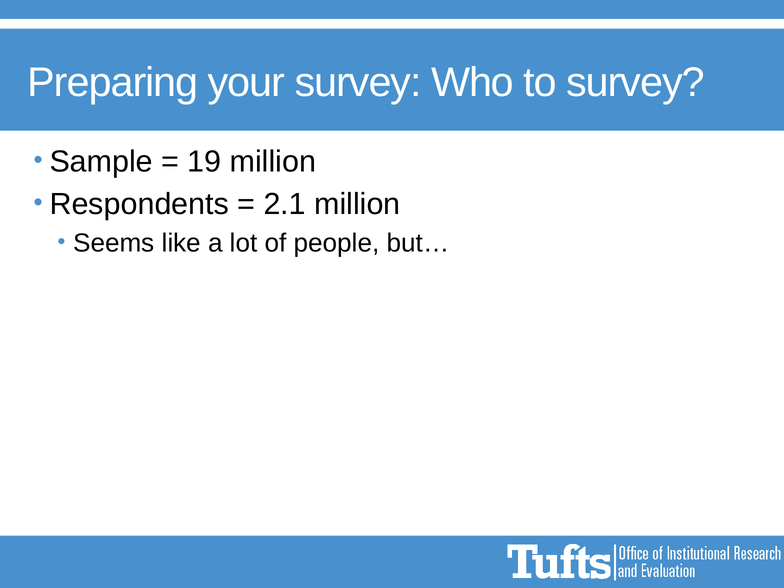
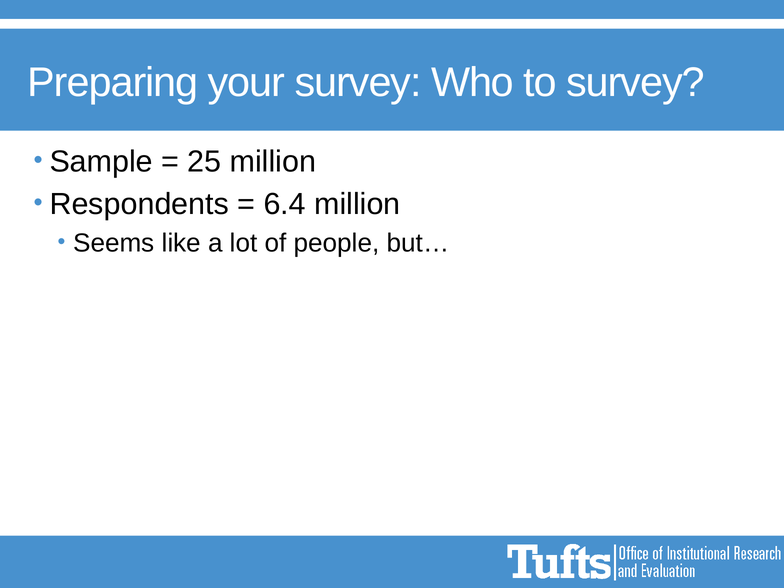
19: 19 -> 25 (204, 161)
2.1: 2.1 -> 6.4 (285, 204)
